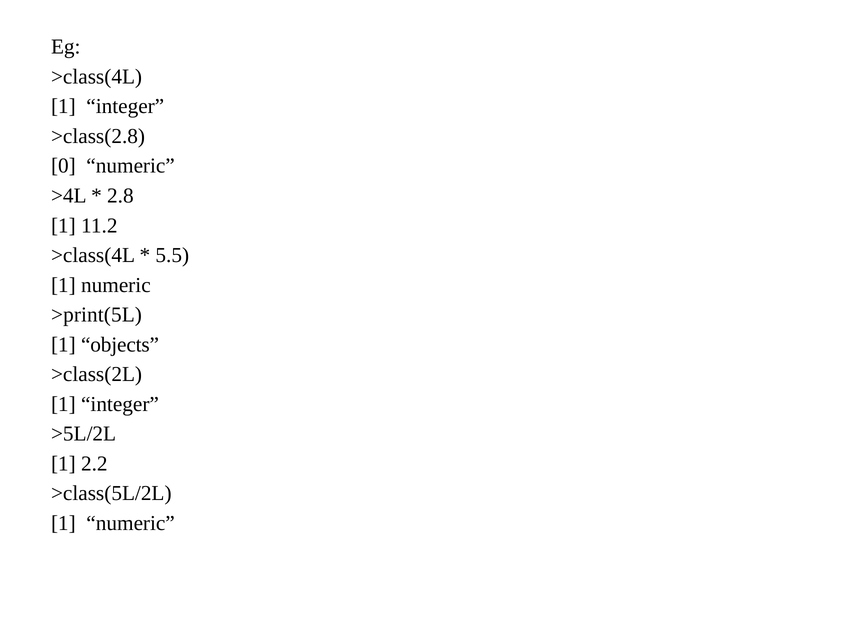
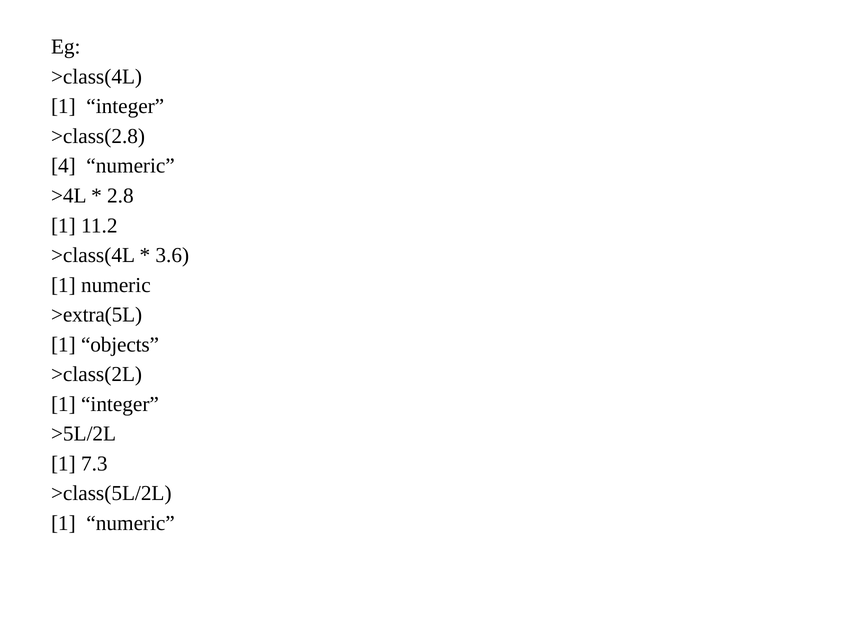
0: 0 -> 4 (63, 166)
5.5: 5.5 -> 3.6 (172, 255)
>print(5L: >print(5L -> >extra(5L (97, 315)
2.2: 2.2 -> 7.3 (94, 464)
